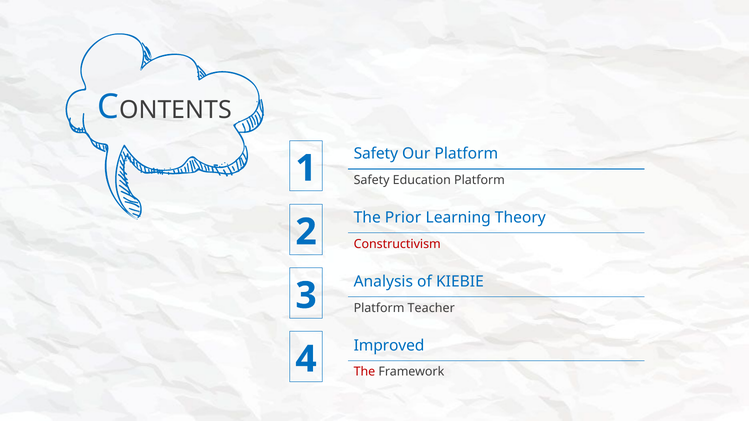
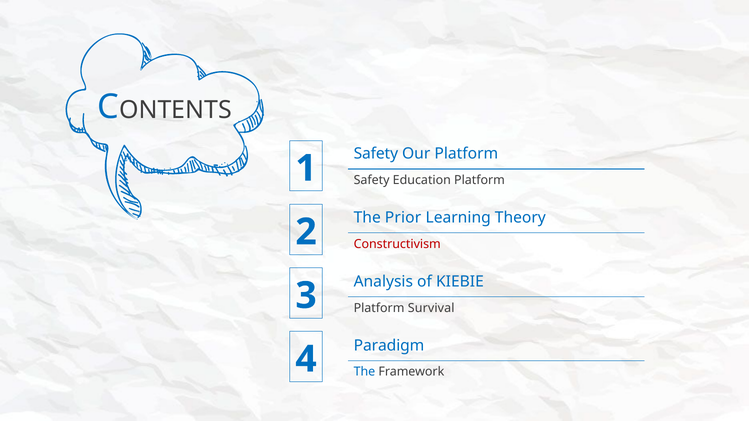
Teacher: Teacher -> Survival (431, 308)
Improved: Improved -> Paradigm (389, 346)
The colour: red -> blue (364, 372)
